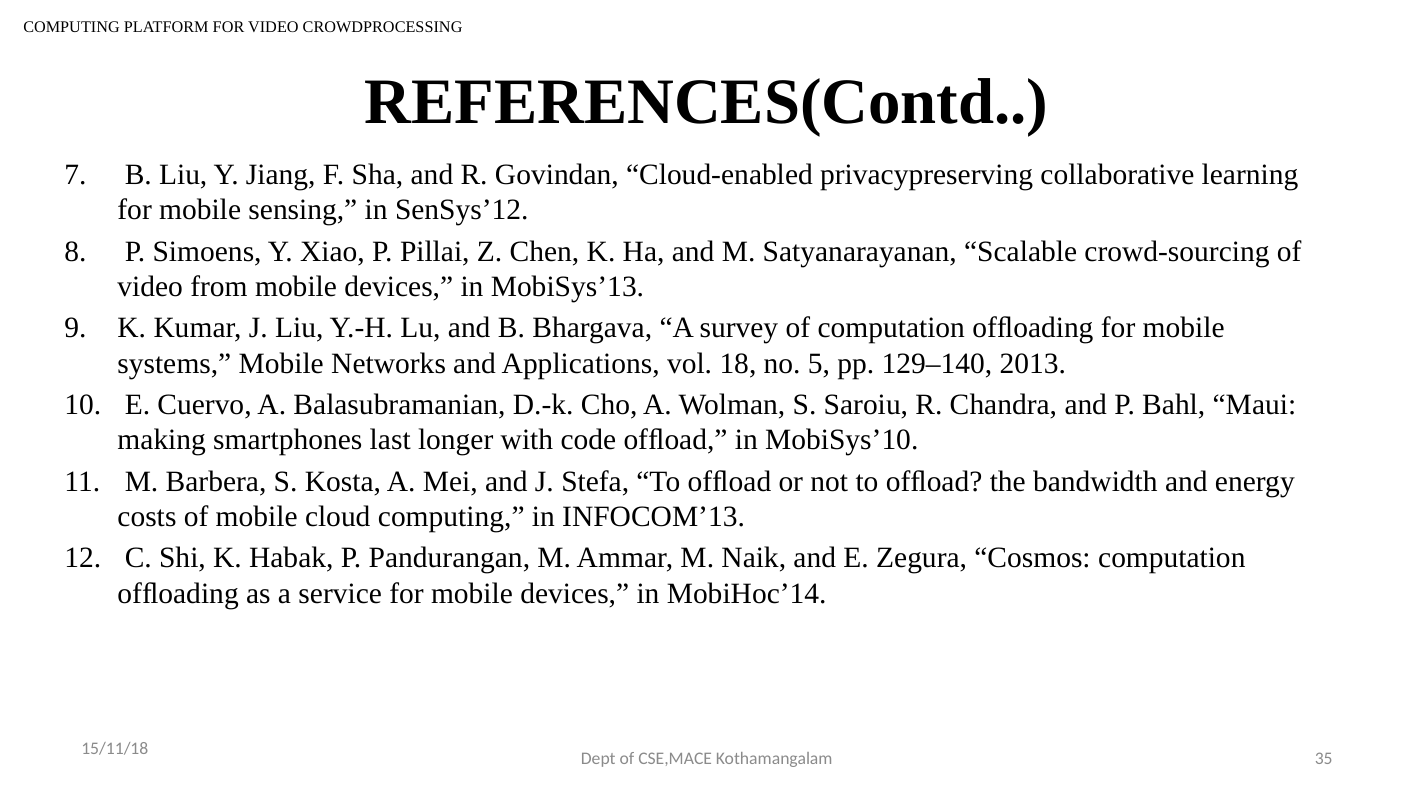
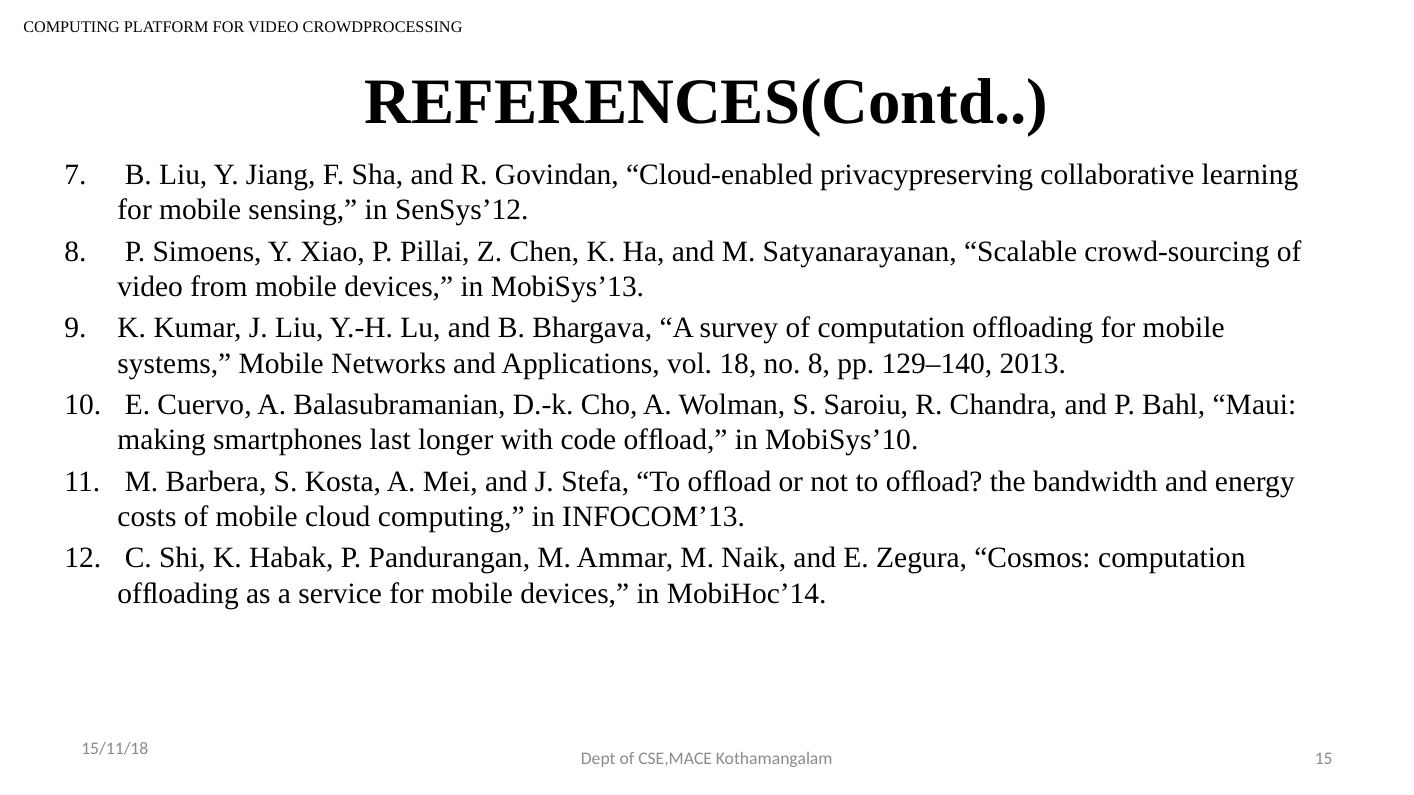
no 5: 5 -> 8 (819, 364)
35: 35 -> 15 (1324, 759)
